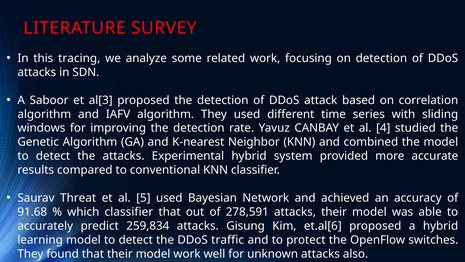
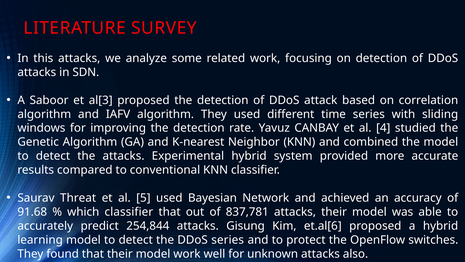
this tracing: tracing -> attacks (79, 58)
278,591: 278,591 -> 837,781 (247, 212)
259,834: 259,834 -> 254,844 (148, 226)
DDoS traffic: traffic -> series (228, 240)
